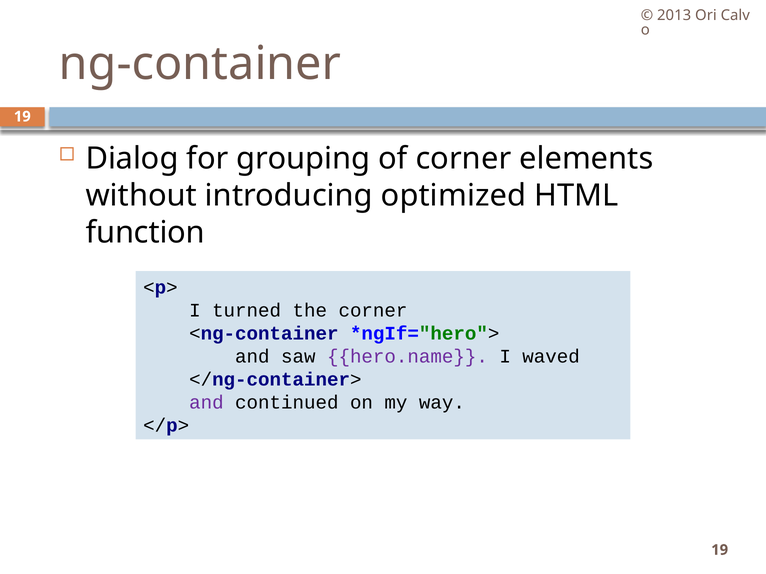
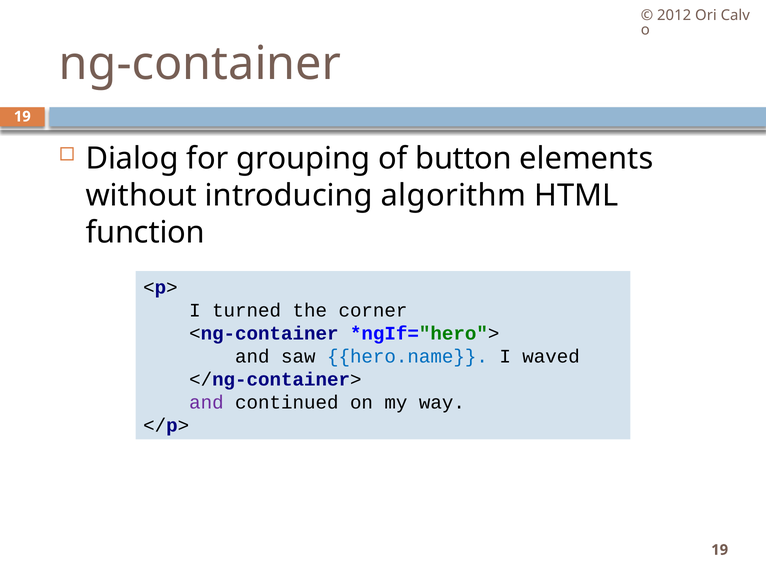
2013: 2013 -> 2012 (674, 15)
of corner: corner -> button (464, 158)
optimized: optimized -> algorithm (453, 196)
hero.name colour: purple -> blue (407, 357)
